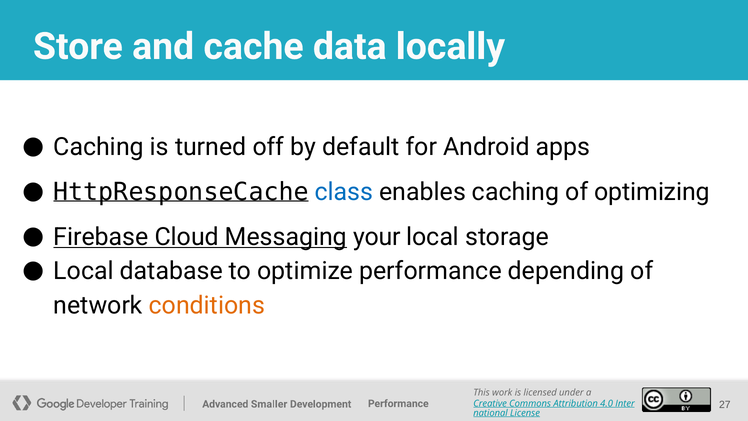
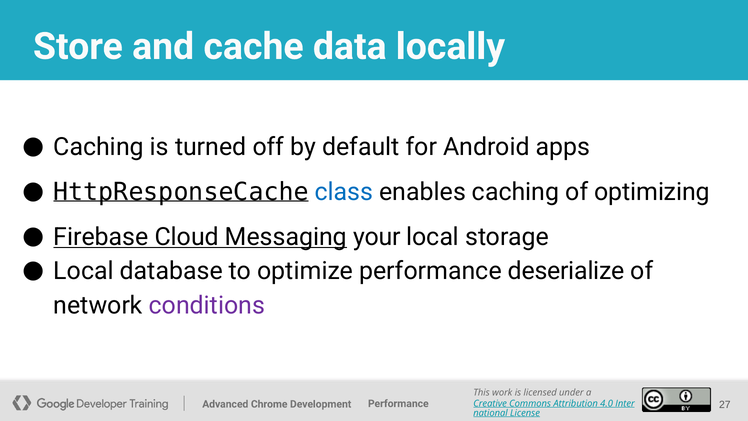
depending: depending -> deserialize (566, 271)
conditions colour: orange -> purple (207, 305)
Smaller: Smaller -> Chrome (269, 404)
